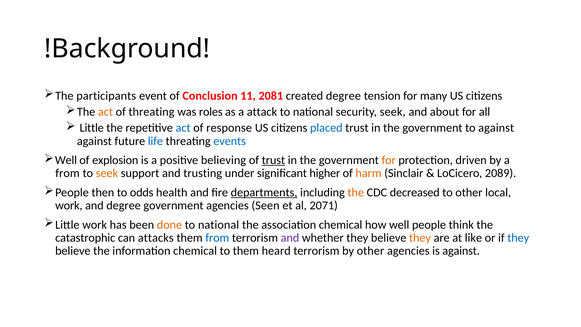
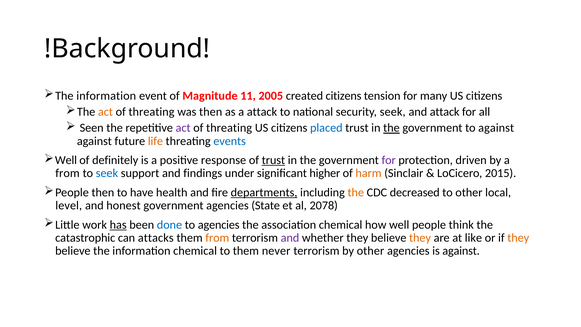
participants: participants -> information (106, 96)
Conclusion: Conclusion -> Magnitude (210, 96)
2081: 2081 -> 2005 (271, 96)
created degree: degree -> citizens (344, 96)
was roles: roles -> then (211, 112)
and about: about -> attack (445, 112)
Little: Little -> Seen (92, 128)
act colour: blue -> purple (183, 128)
response: response -> threating (229, 128)
the underline: none -> present (391, 128)
life colour: blue -> orange (155, 141)
explosion: explosion -> definitely (115, 160)
believing: believing -> response (224, 160)
for colour: orange -> purple (389, 160)
seek colour: orange -> blue (107, 173)
trusting: trusting -> findings (203, 173)
2089: 2089 -> 2015 (501, 173)
odds: odds -> have (142, 192)
work: work -> level (69, 205)
and degree: degree -> honest (124, 205)
Seen: Seen -> State (266, 205)
2071: 2071 -> 2078 (324, 205)
has underline: none -> present (118, 225)
done colour: orange -> blue (169, 225)
national: national -> agencies (219, 225)
from colour: blue -> orange (217, 238)
they colour: blue -> orange (518, 238)
heard: heard -> never (276, 251)
